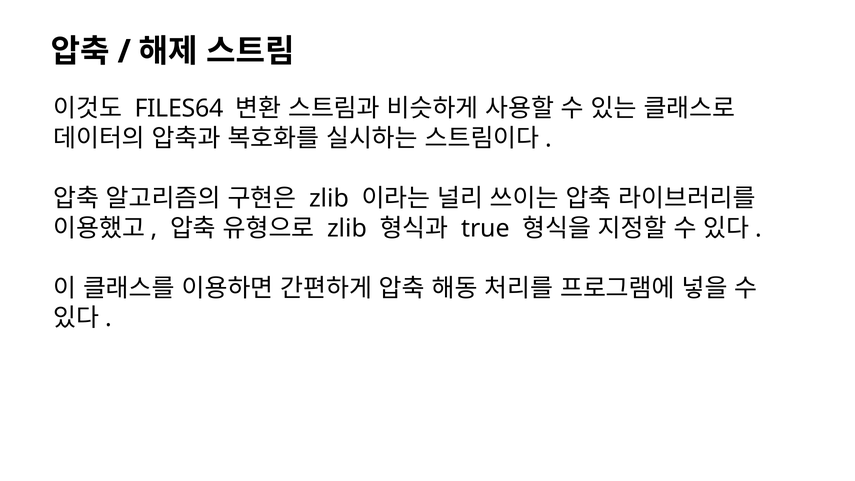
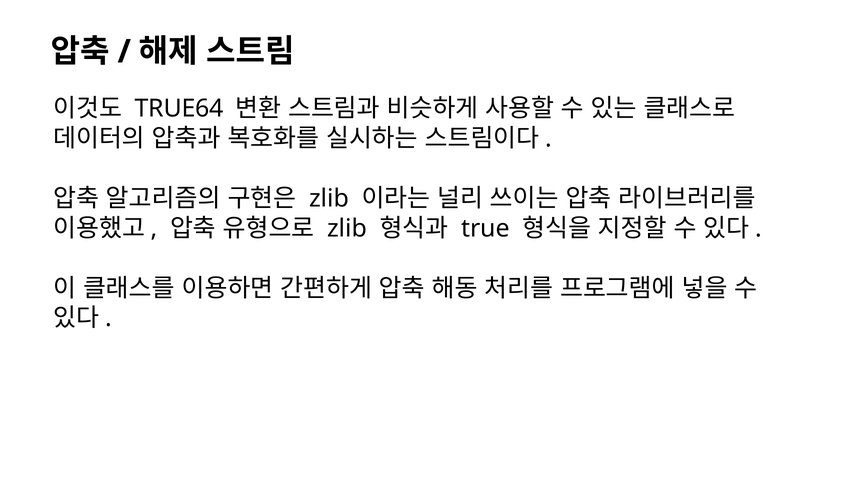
FILES64: FILES64 -> TRUE64 (179, 109)
